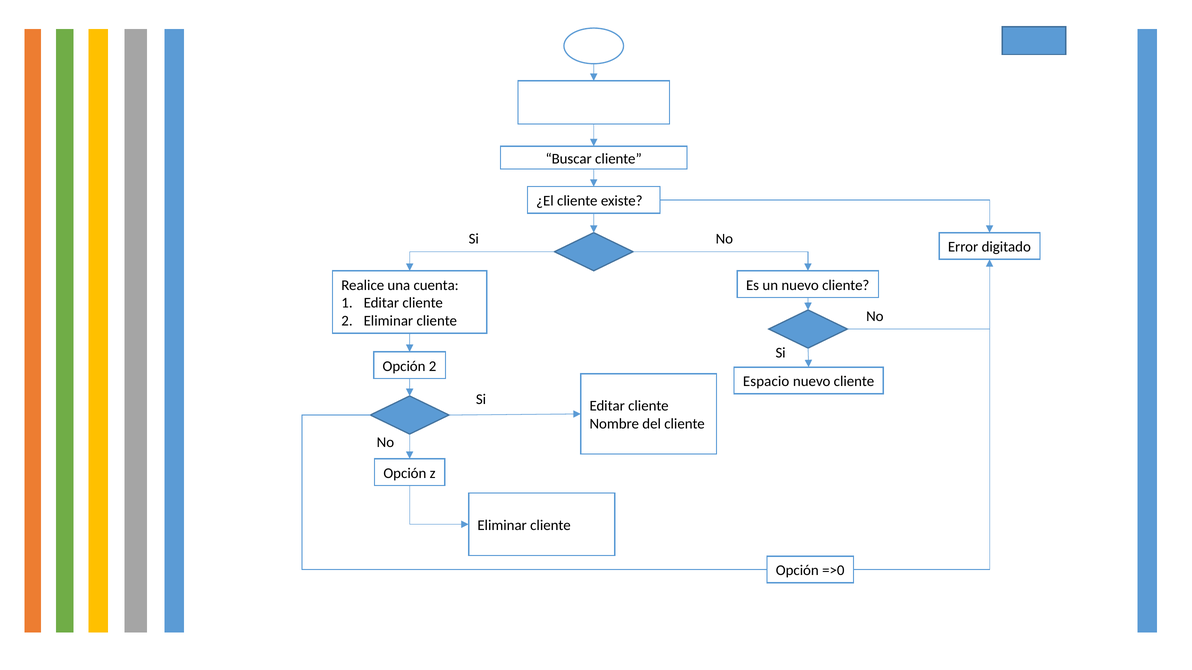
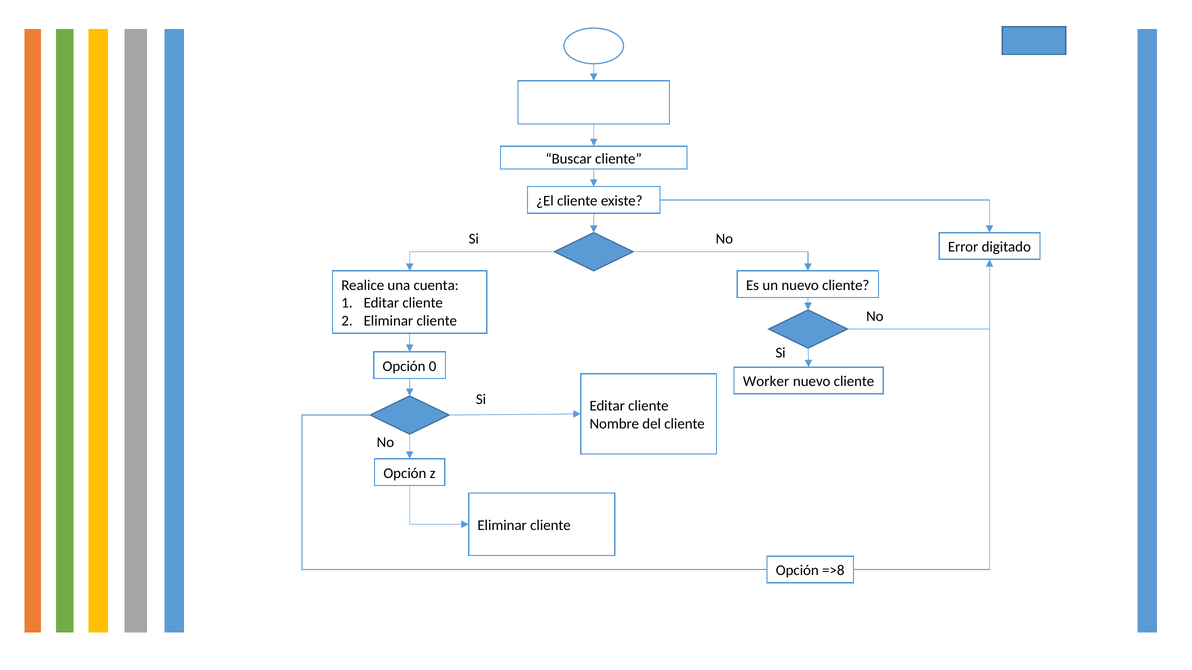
Opción 2: 2 -> 0 (433, 366)
Espacio: Espacio -> Worker (766, 382)
=>0: =>0 -> =>8 (833, 571)
